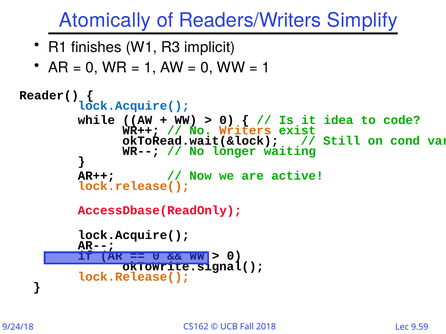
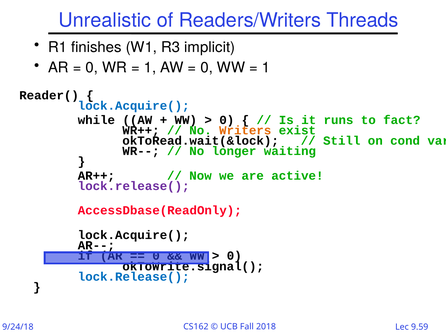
Atomically: Atomically -> Unrealistic (105, 20)
Simplify: Simplify -> Threads (363, 20)
idea: idea -> runs (338, 120)
code: code -> fact (402, 120)
lock.release( colour: orange -> purple (134, 186)
lock.Release( colour: orange -> blue (134, 277)
